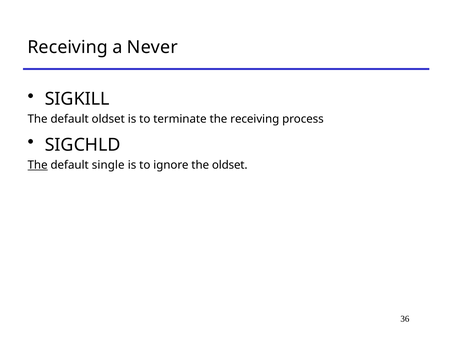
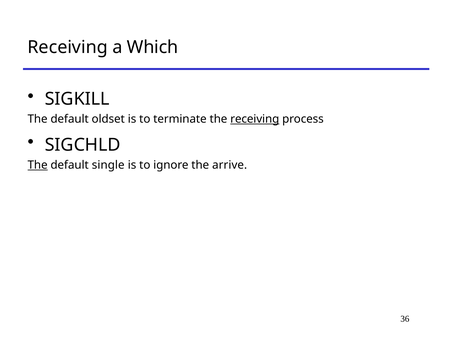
Never: Never -> Which (153, 47)
receiving underline: none -> present (255, 119)
the oldset: oldset -> arrive (230, 165)
